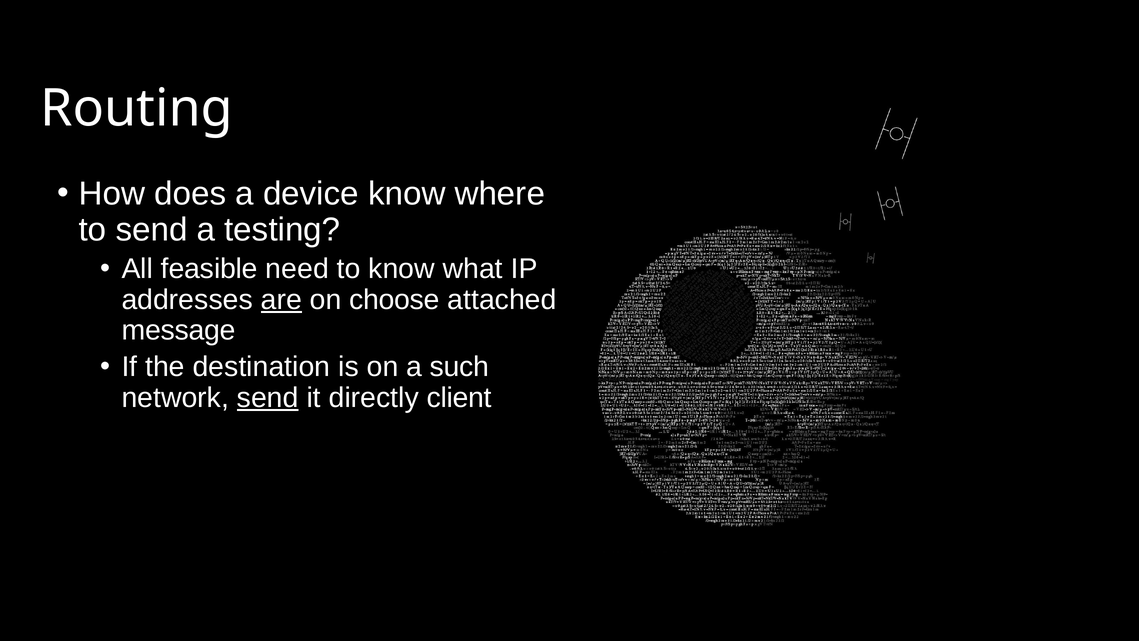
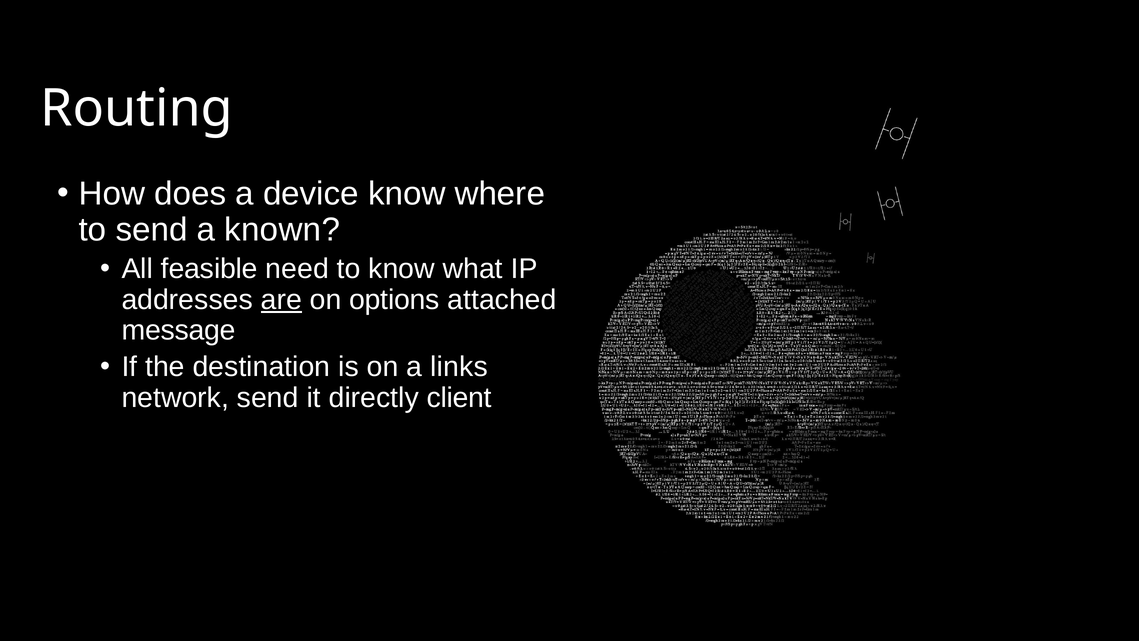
testing: testing -> known (282, 230)
choose: choose -> options (394, 300)
such: such -> links (459, 367)
send underline: present -> none (268, 398)
